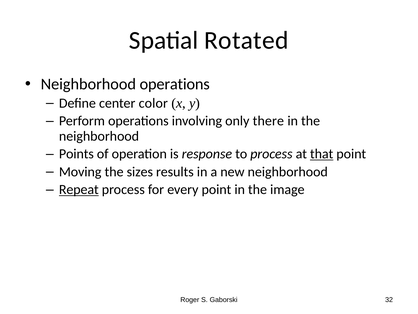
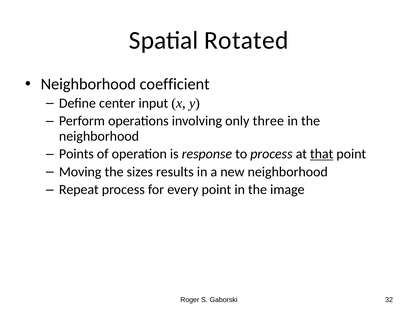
Neighborhood operations: operations -> coefficient (175, 84)
color: color -> input (153, 103)
there: there -> three (268, 121)
Repeat underline: present -> none (79, 189)
